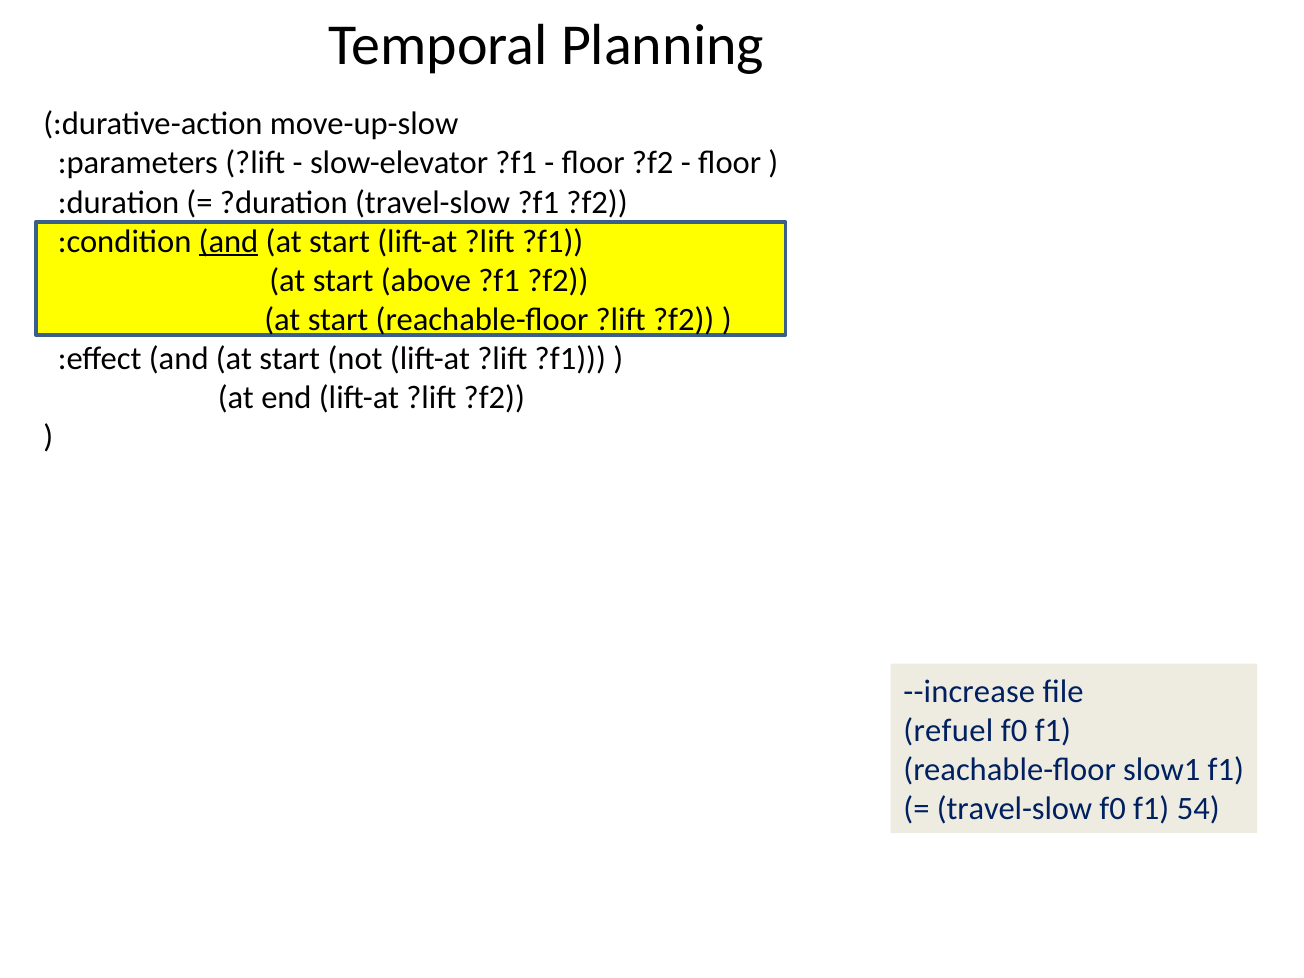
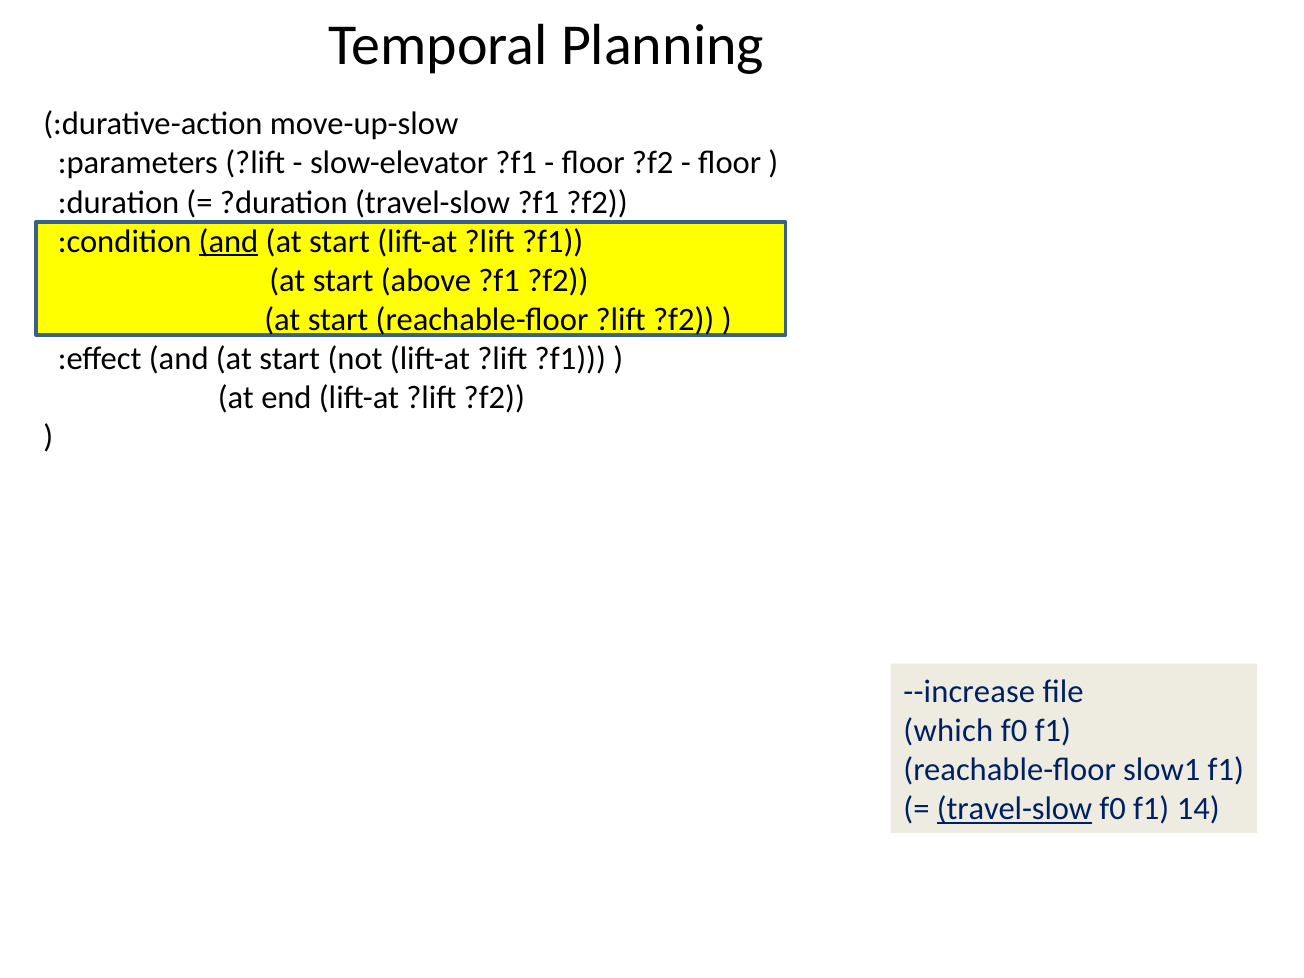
refuel: refuel -> which (948, 731)
travel-slow underline: none -> present (1015, 809)
54: 54 -> 14 (1198, 809)
